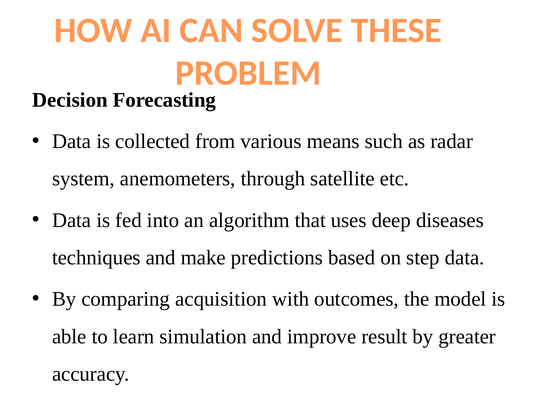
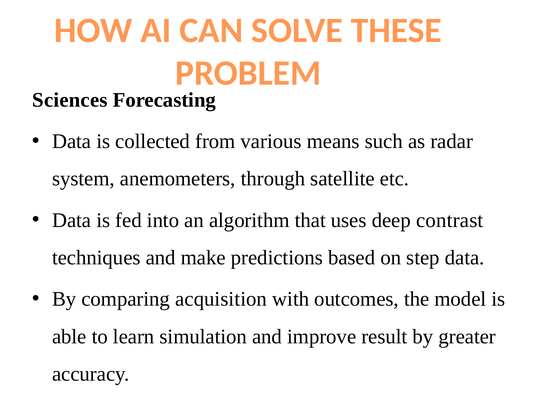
Decision: Decision -> Sciences (70, 100)
diseases: diseases -> contrast (450, 221)
